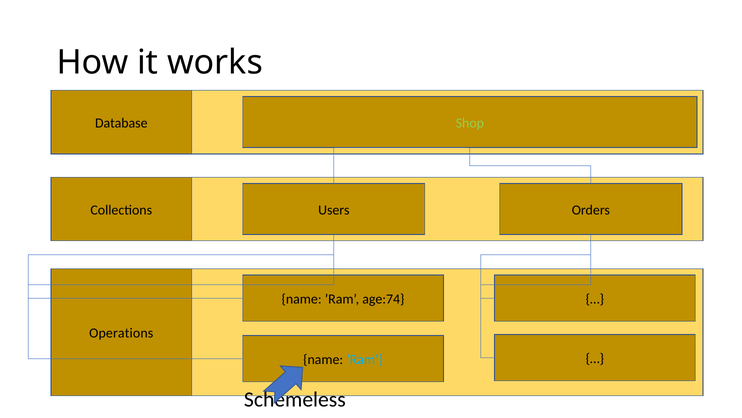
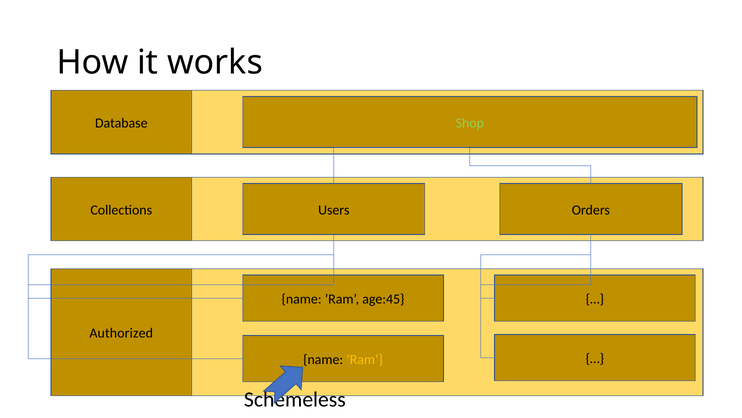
age:74: age:74 -> age:45 (383, 299)
Operations: Operations -> Authorized (121, 333)
’Ram colour: light blue -> yellow (365, 359)
